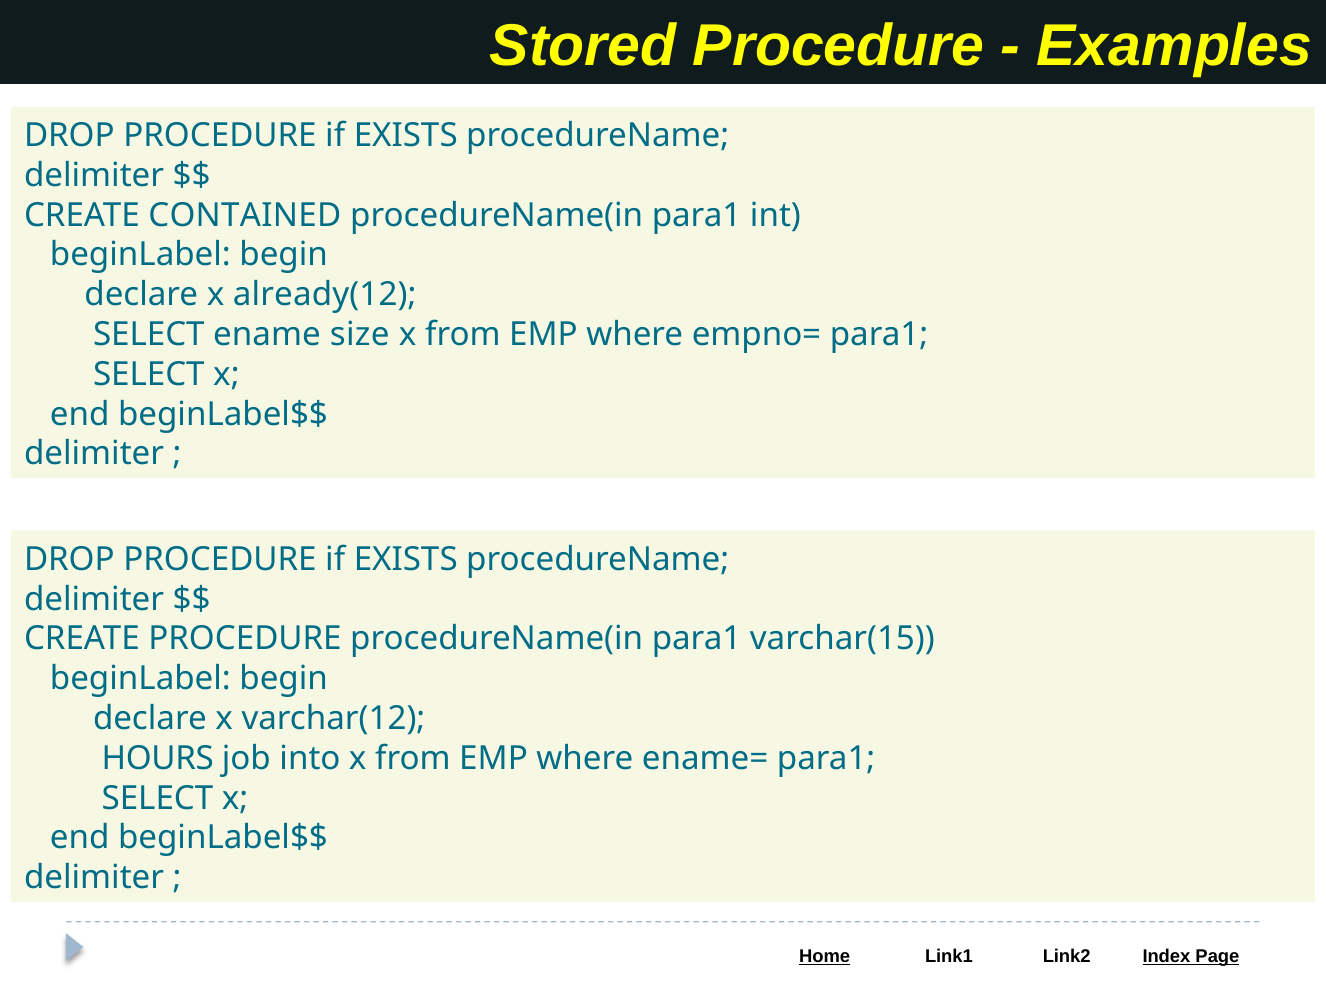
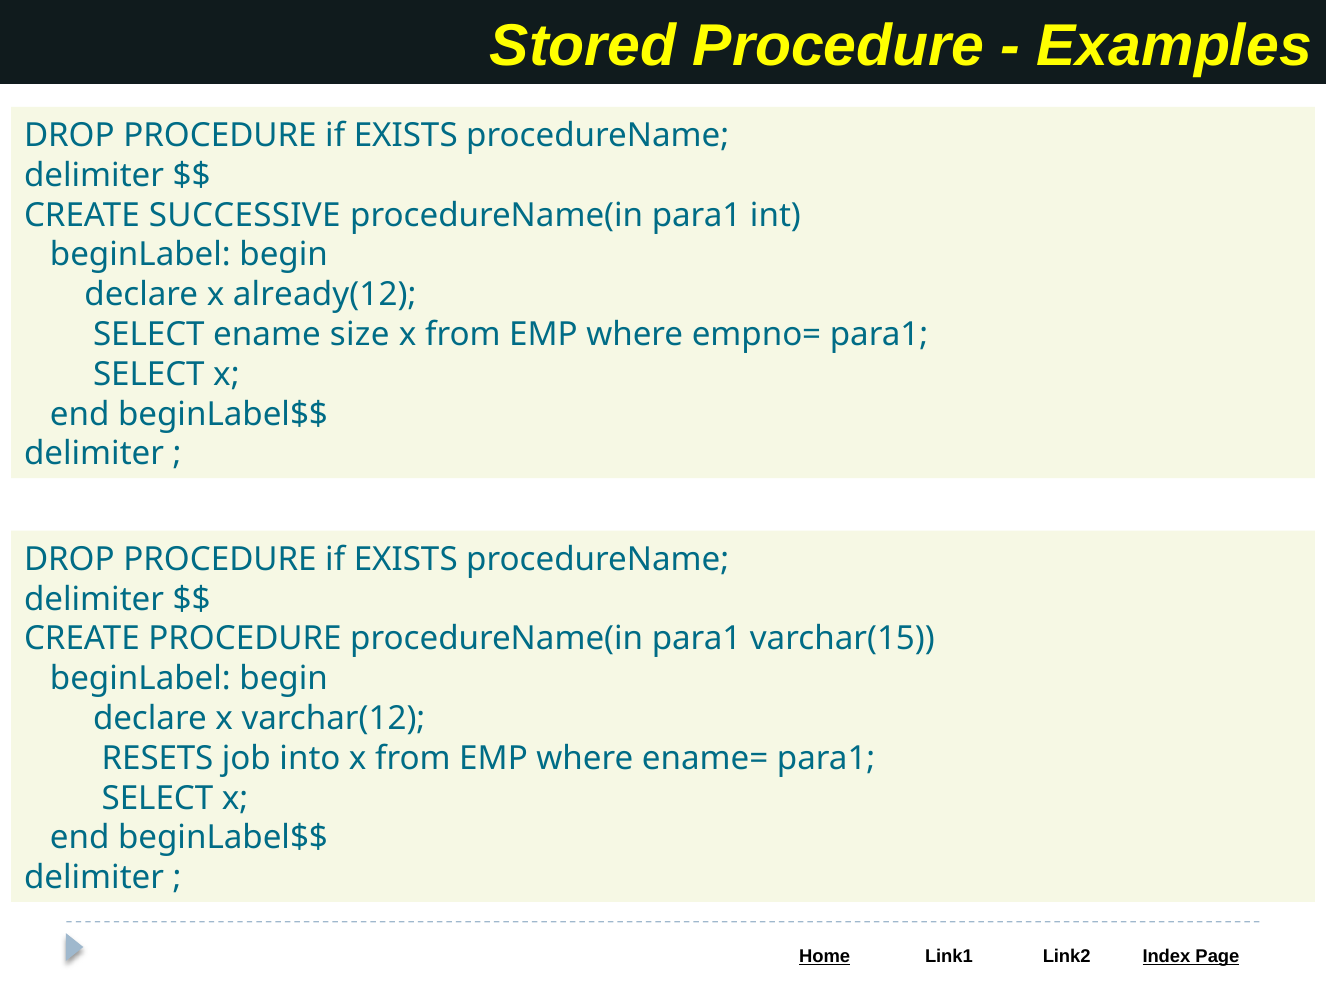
CONTAINED: CONTAINED -> SUCCESSIVE (245, 215)
HOURS: HOURS -> RESETS (158, 758)
